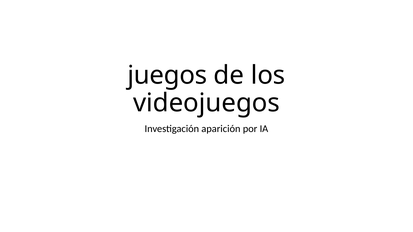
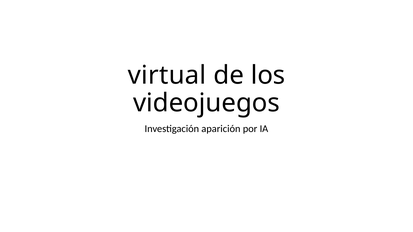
juegos: juegos -> virtual (167, 75)
